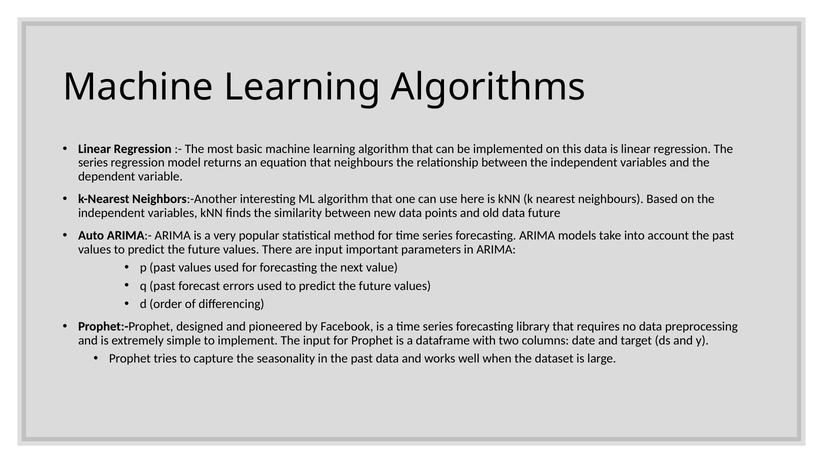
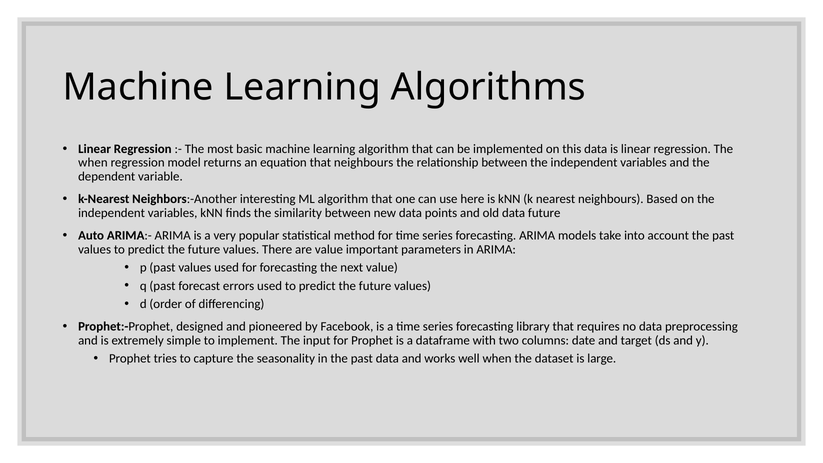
series: series -> when (93, 163)
are input: input -> value (329, 249)
